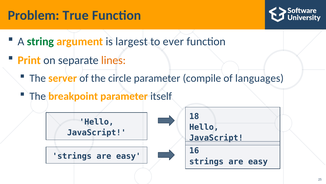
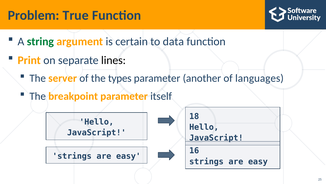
largest: largest -> certain (132, 41)
ever: ever -> data (173, 41)
lines colour: orange -> black (113, 60)
circle: circle -> types (120, 78)
compile: compile -> another (202, 78)
